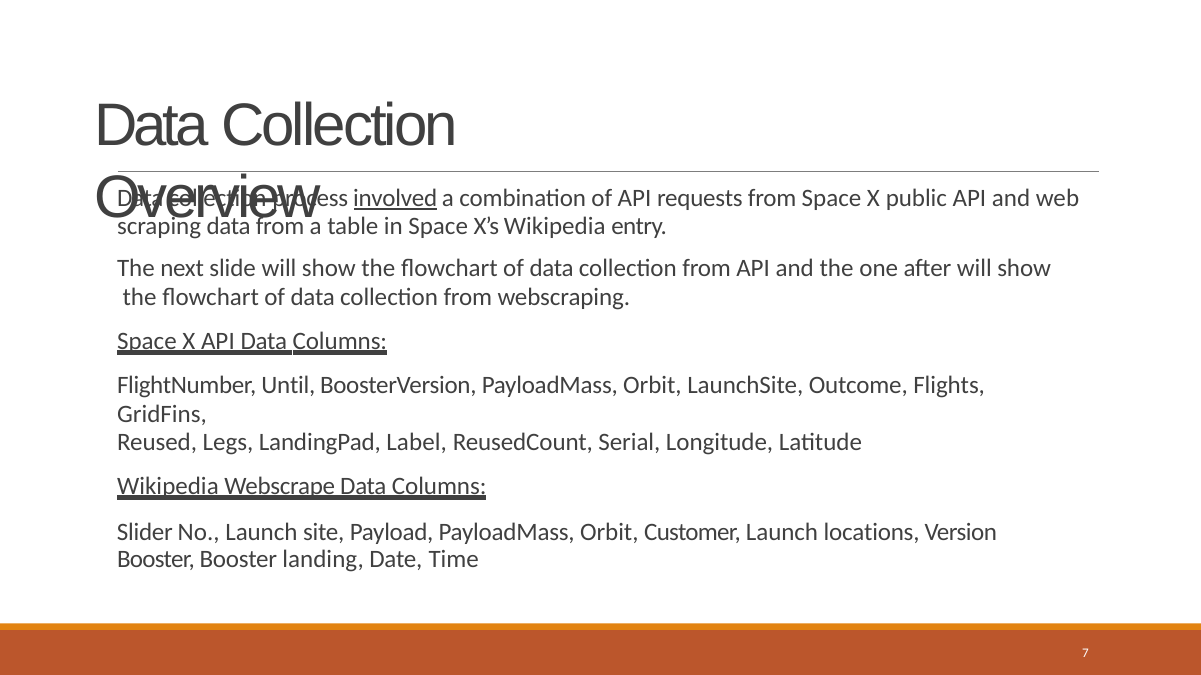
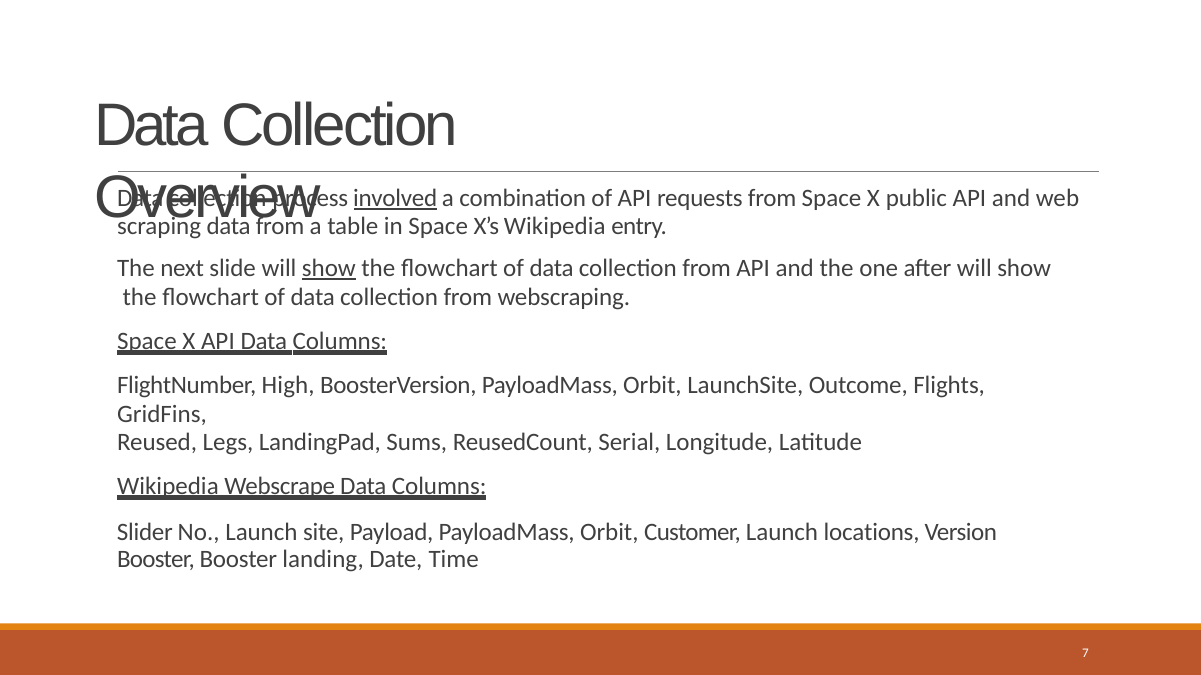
show underline: none -> present (329, 269)
Until: Until -> High (288, 386)
Label: Label -> Sums (417, 443)
